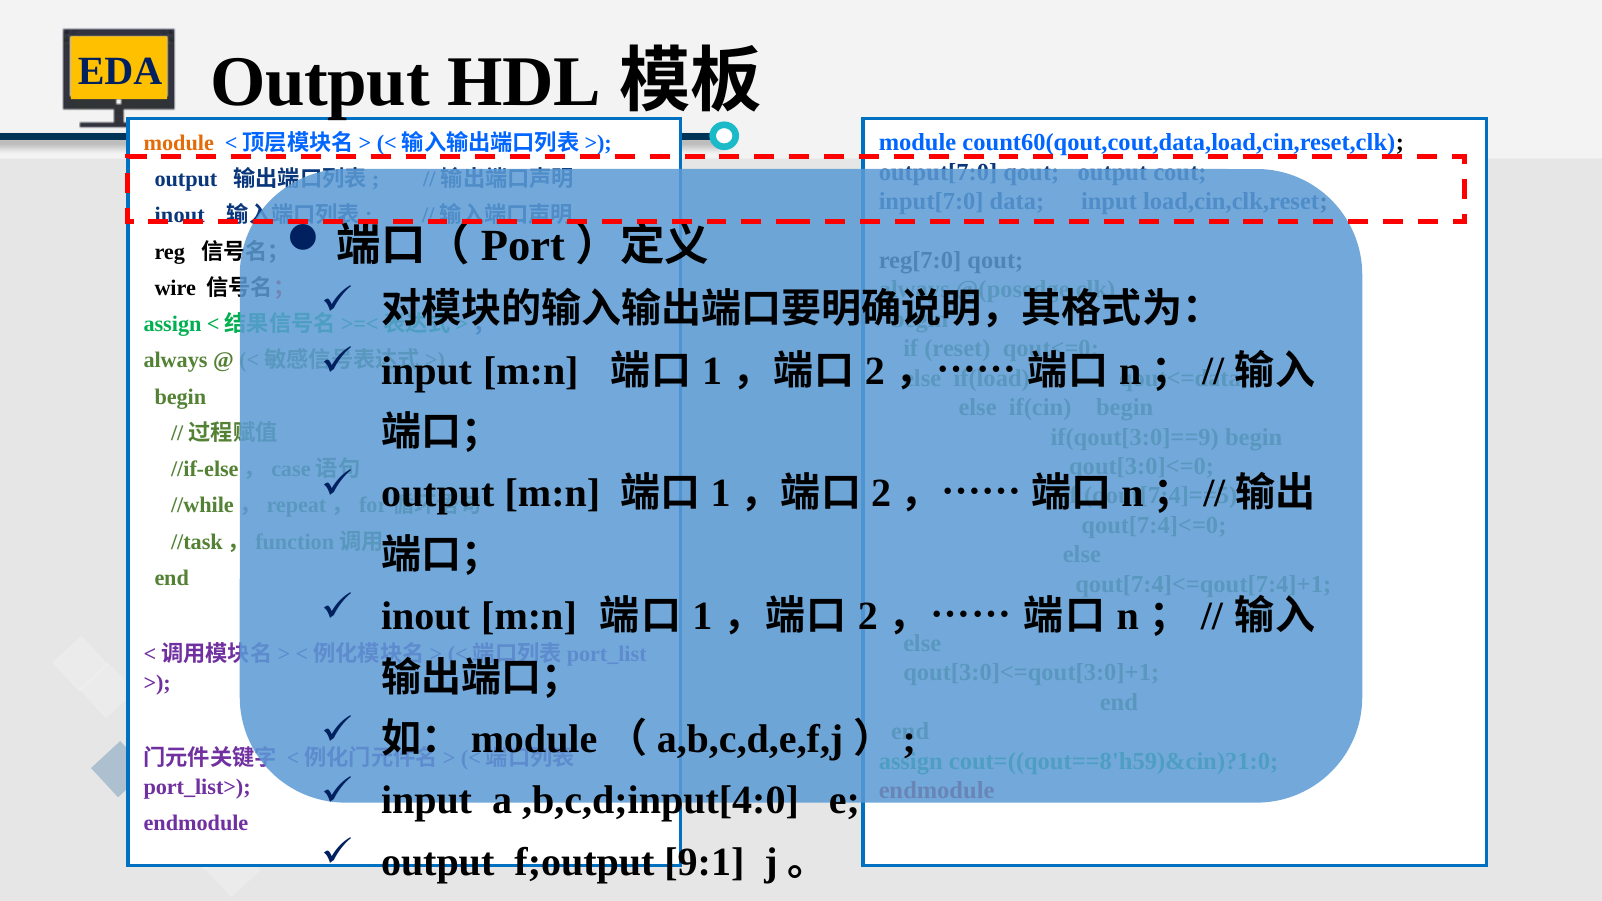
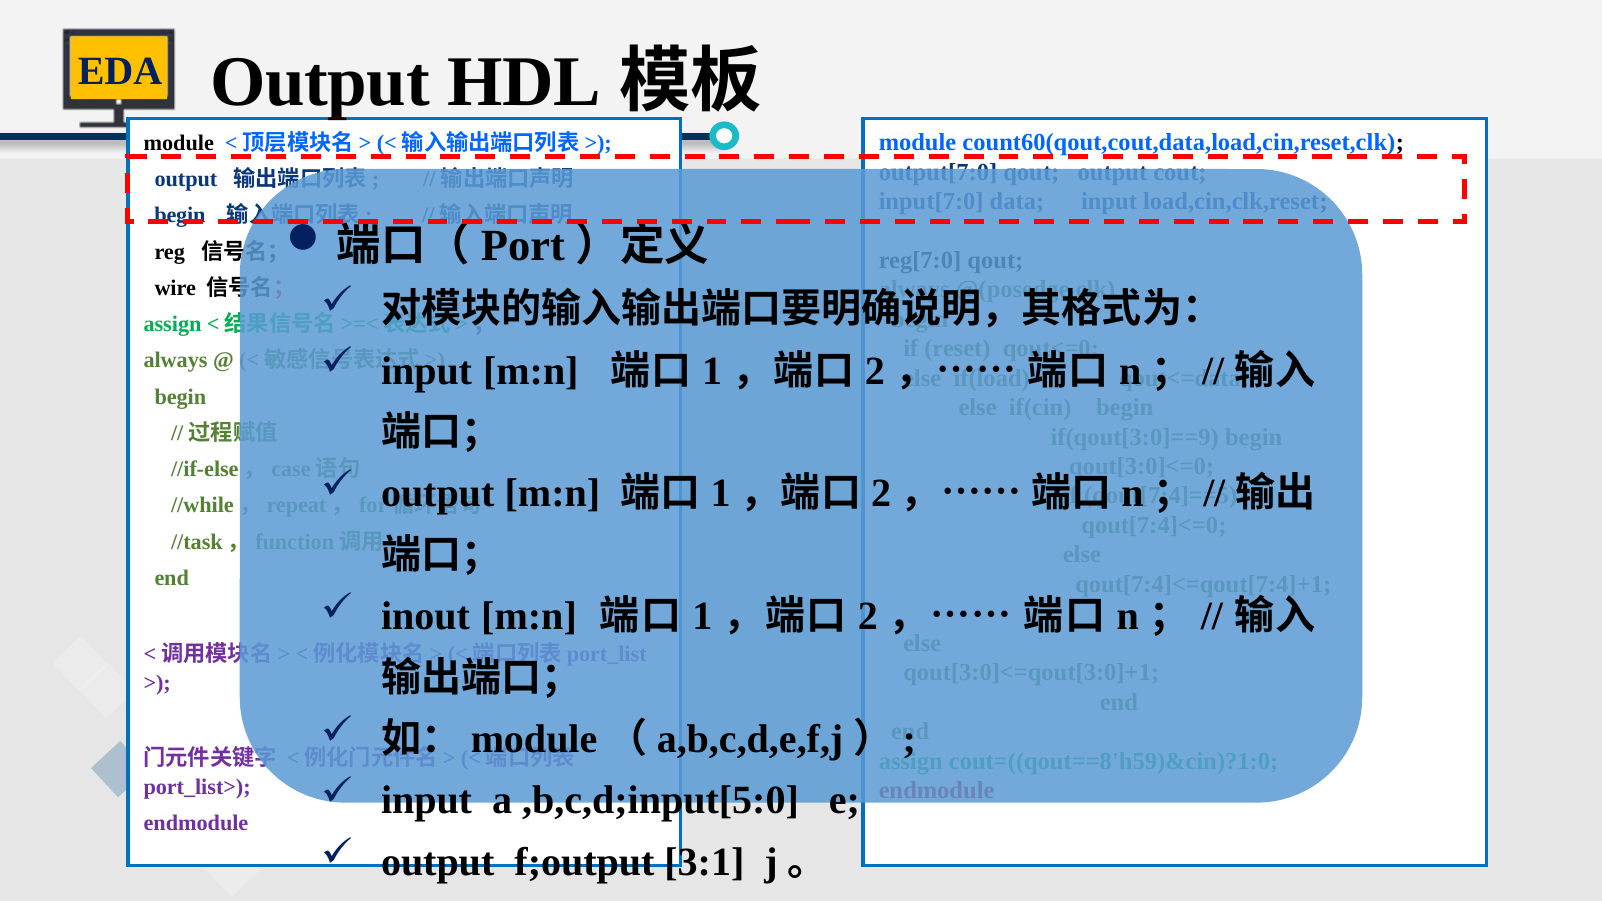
module colour: orange -> black (179, 143)
inout: inout -> begin (180, 216)
,b,c,d;input[4:0: ,b,c,d;input[4:0 -> ,b,c,d;input[5:0 (661, 801)
9:1: 9:1 -> 3:1 (704, 862)
